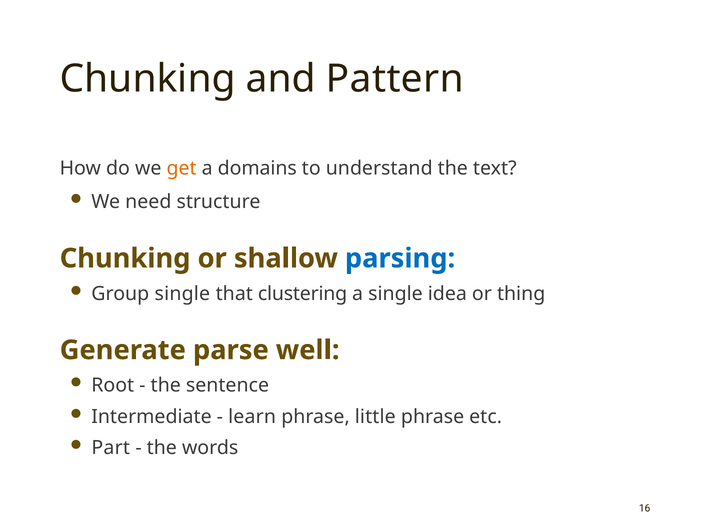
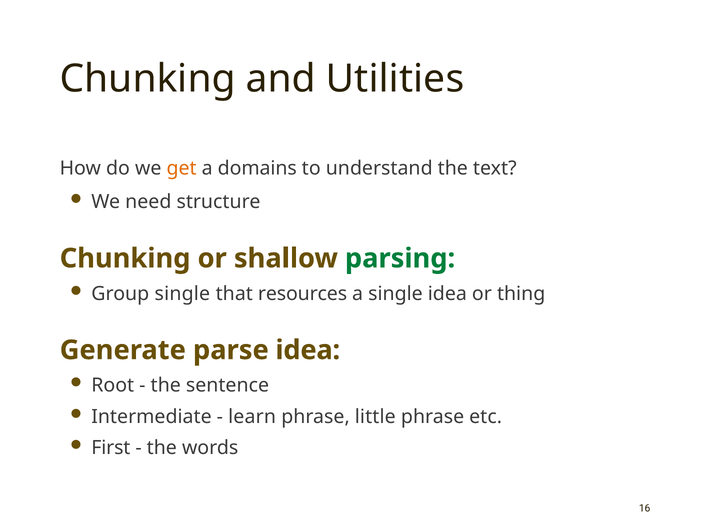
Pattern: Pattern -> Utilities (395, 79)
parsing colour: blue -> green (400, 259)
clustering: clustering -> resources (303, 294)
parse well: well -> idea (308, 350)
Part: Part -> First (111, 448)
